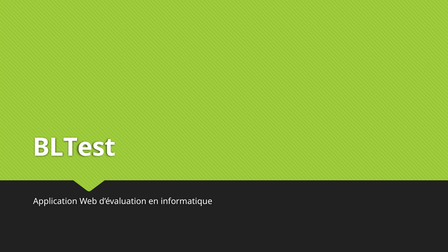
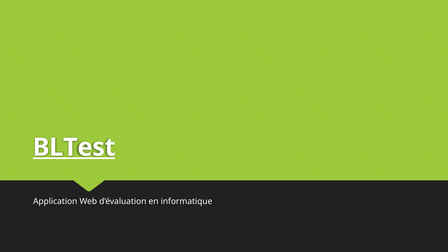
BLTest underline: none -> present (74, 147)
